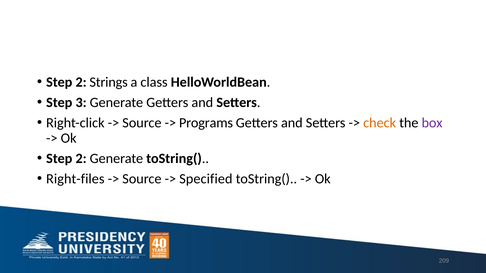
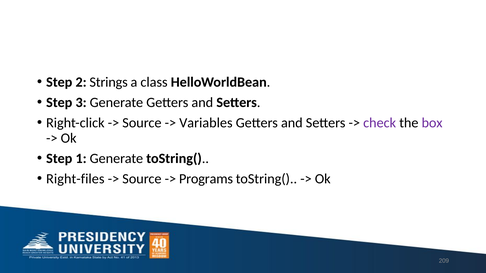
Programs: Programs -> Variables (206, 123)
check colour: orange -> purple (380, 123)
2: 2 -> 1 (81, 159)
Specified: Specified -> Programs (206, 179)
